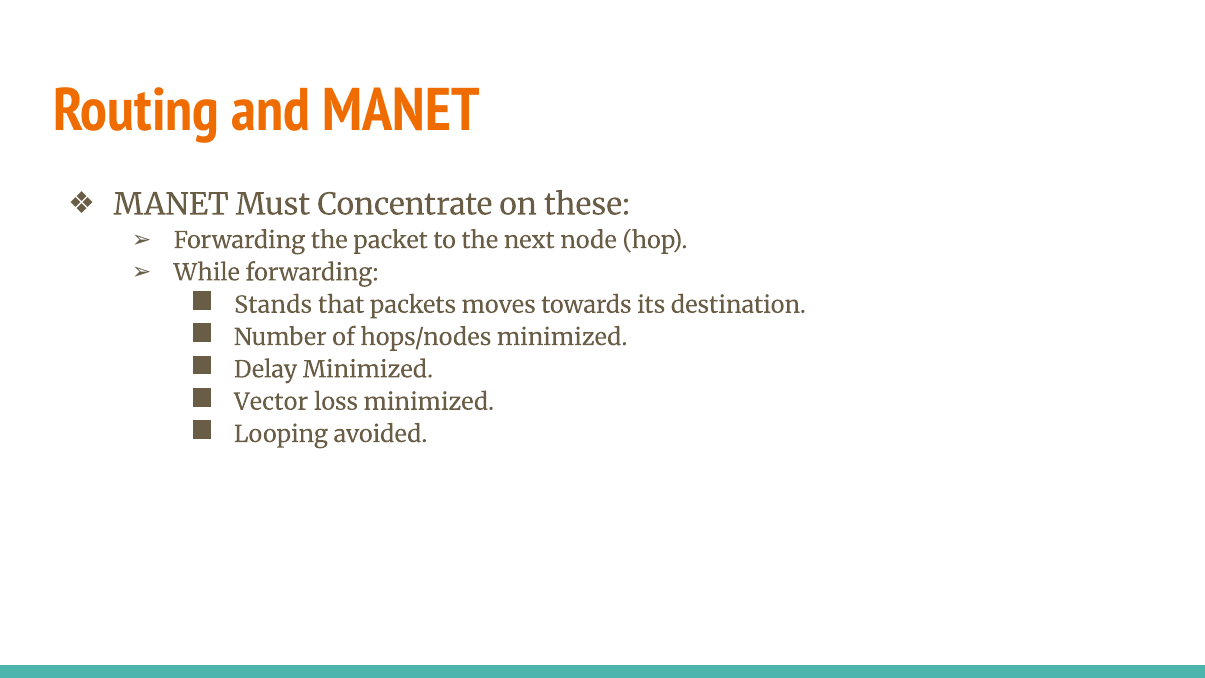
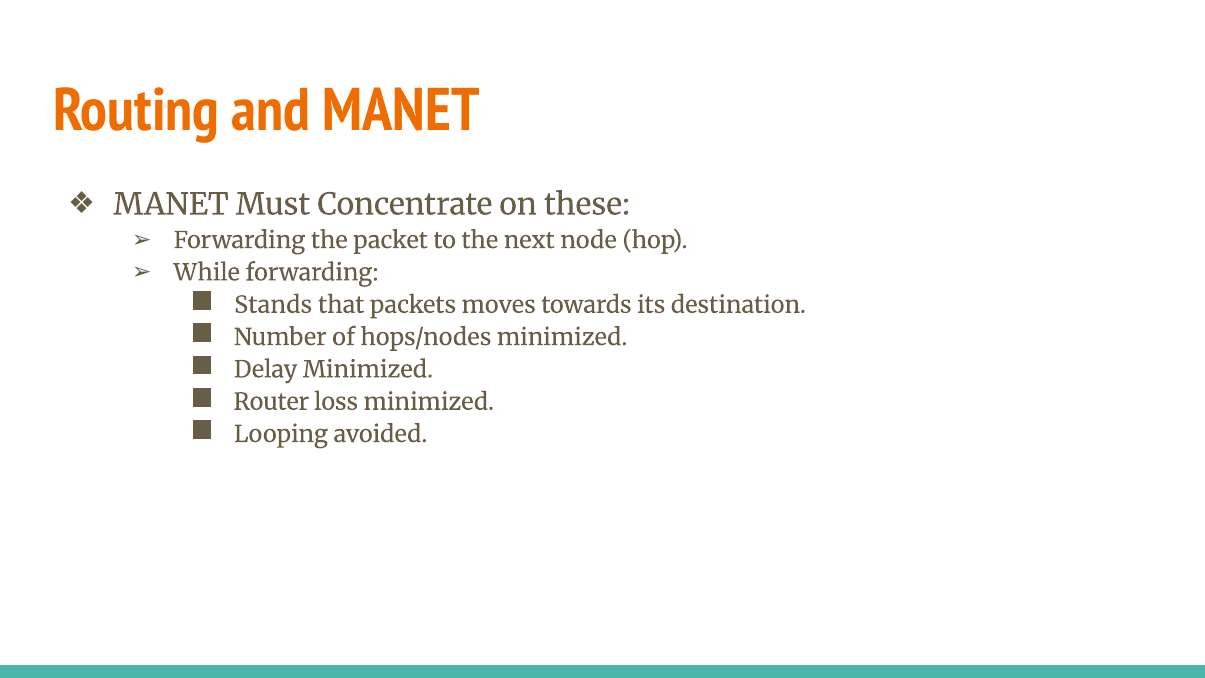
Vector: Vector -> Router (271, 402)
